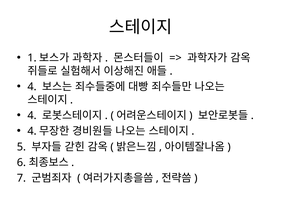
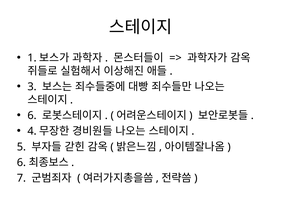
4: 4 -> 3 (32, 87)
4: 4 -> 6 (32, 115)
